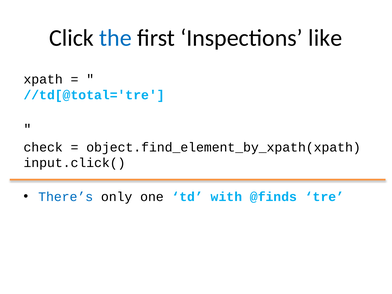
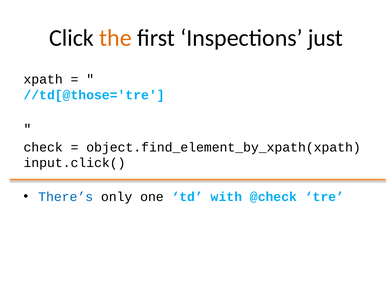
the colour: blue -> orange (115, 38)
like: like -> just (325, 38)
//td[@total='tre: //td[@total='tre -> //td[@those='tre (94, 95)
@finds: @finds -> @check (273, 197)
